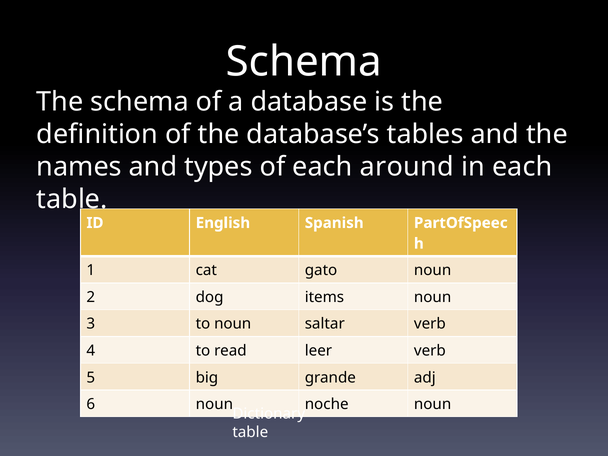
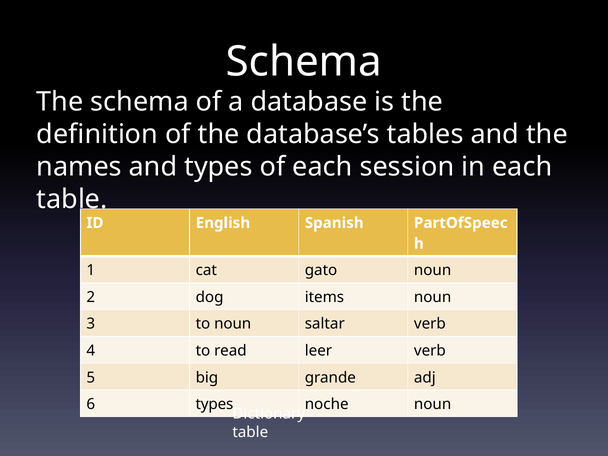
around: around -> session (407, 167)
6 noun: noun -> types (214, 404)
